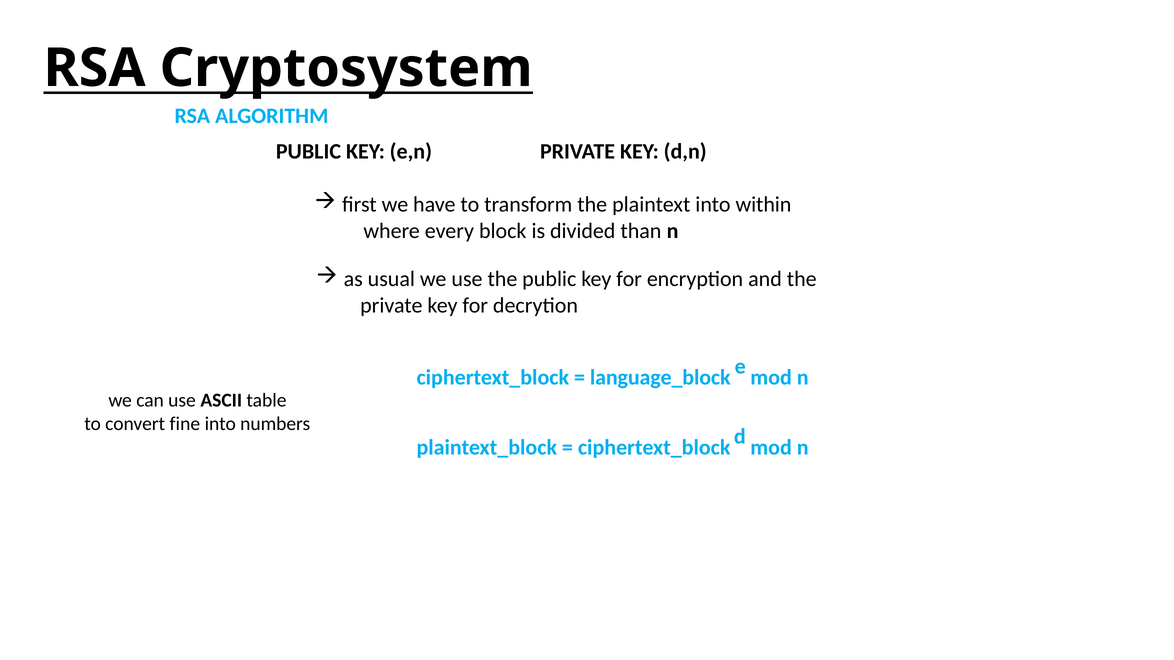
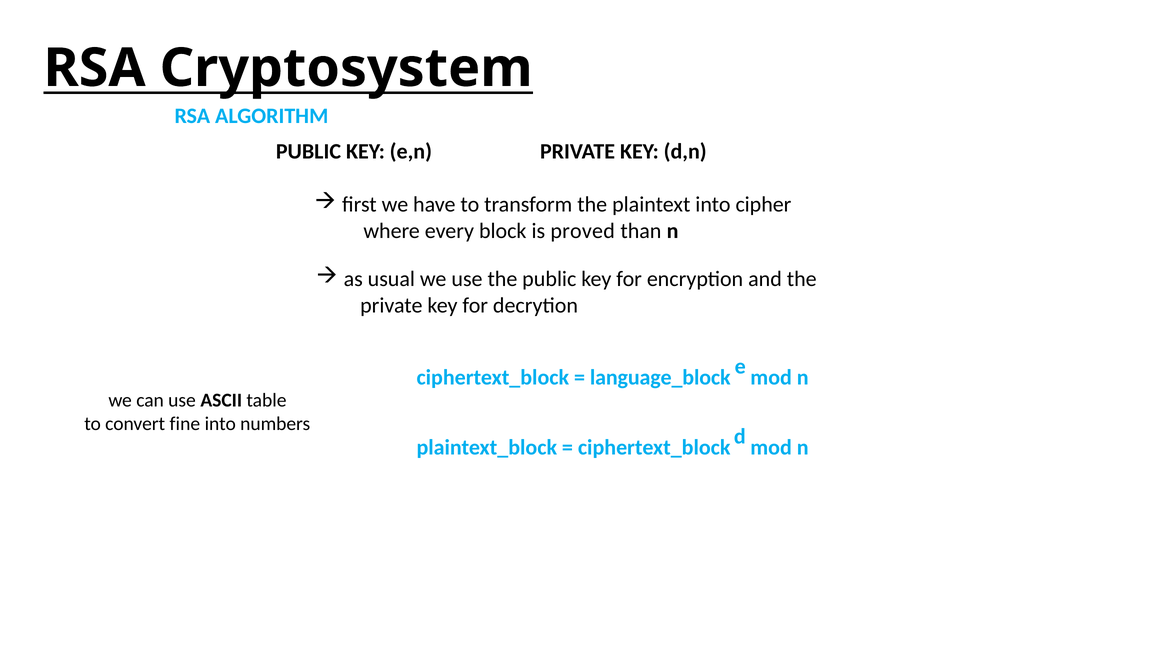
within: within -> cipher (763, 205)
divided: divided -> proved (583, 231)
